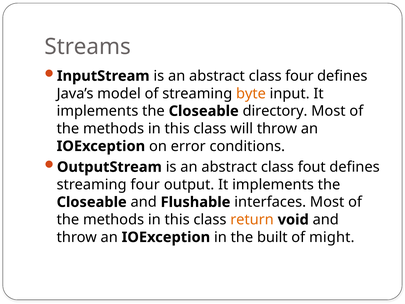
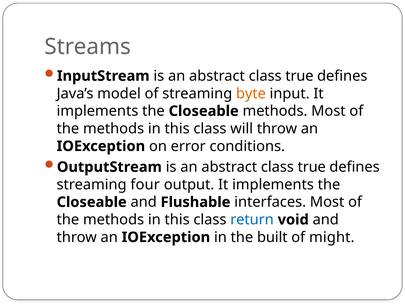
four: four -> true (299, 76)
Closeable directory: directory -> methods (275, 111)
fout: fout -> true (312, 167)
return colour: orange -> blue (252, 220)
